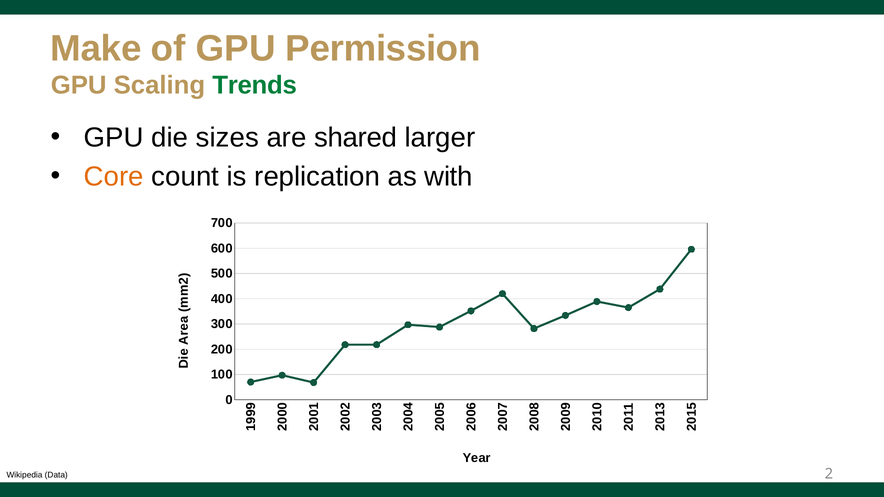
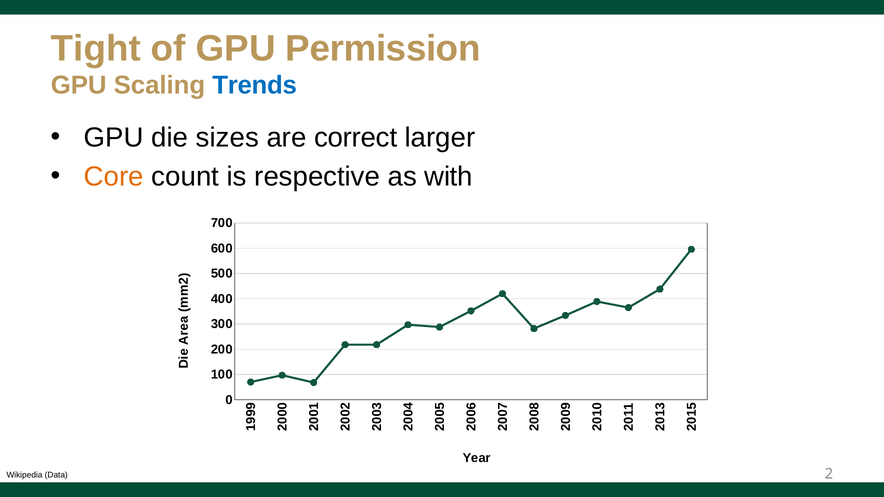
Make: Make -> Tight (96, 48)
Trends colour: green -> blue (255, 85)
shared: shared -> correct (356, 138)
replication: replication -> respective (317, 177)
